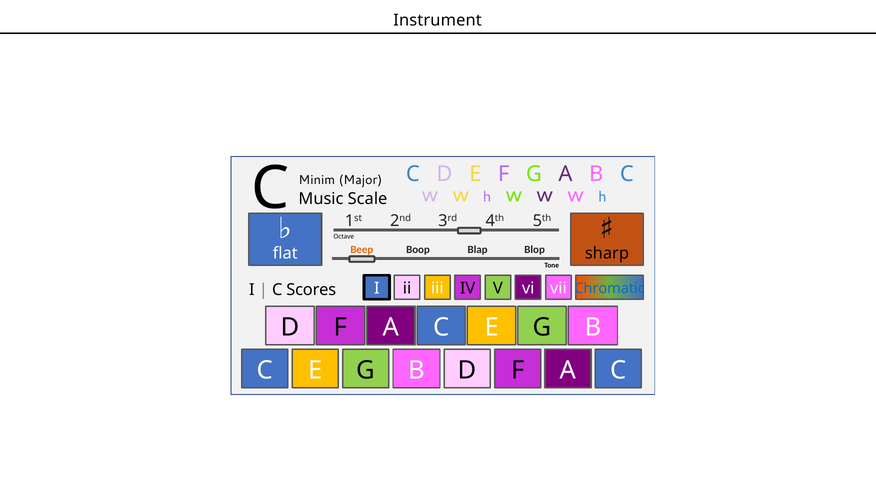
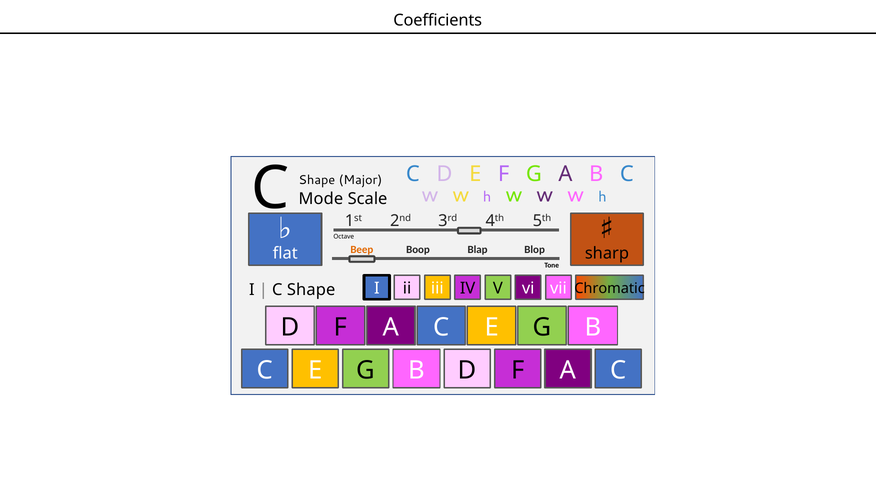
Instrument: Instrument -> Coefficients (438, 20)
Minim: Minim -> Shape (317, 180)
Music: Music -> Mode (321, 199)
Chromatic colour: blue -> black (610, 289)
C Scores: Scores -> Shape (311, 290)
